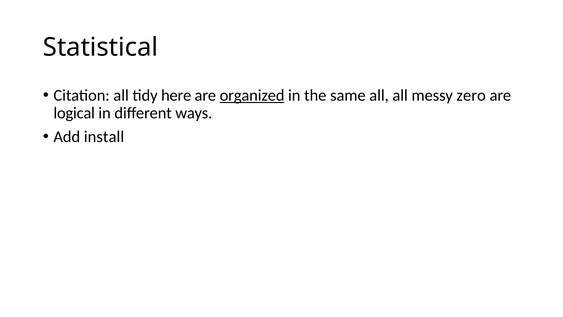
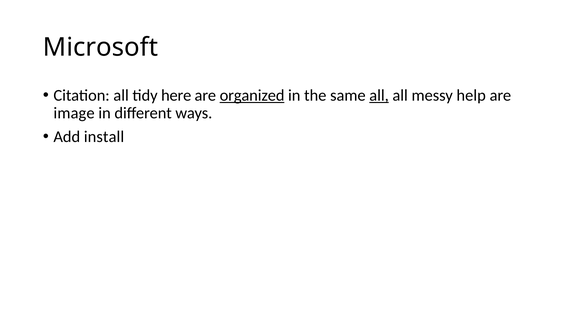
Statistical: Statistical -> Microsoft (101, 47)
all underline: none -> present (379, 95)
zero: zero -> help (471, 95)
logical: logical -> image (74, 113)
